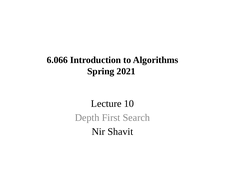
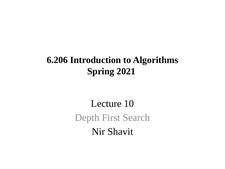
6.066: 6.066 -> 6.206 (57, 60)
